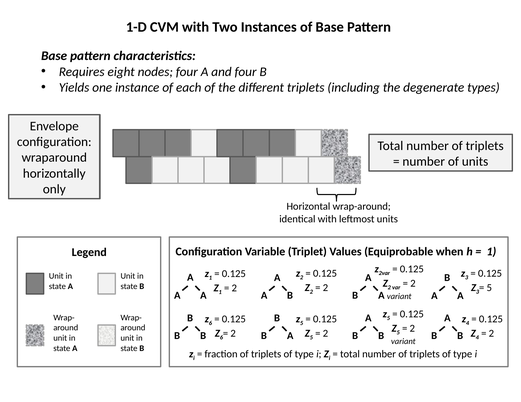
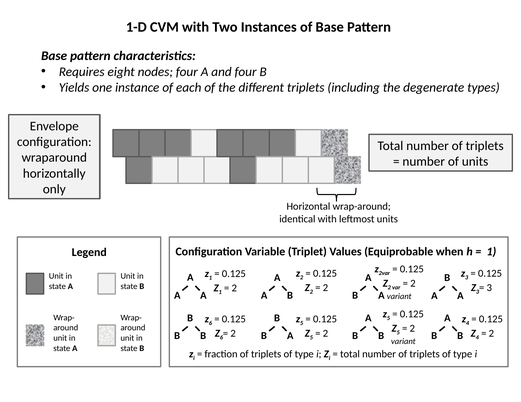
5: 5 -> 3 (489, 288)
